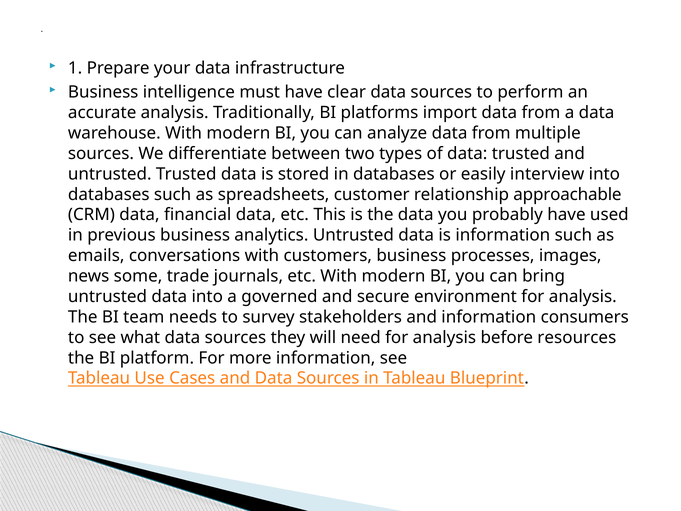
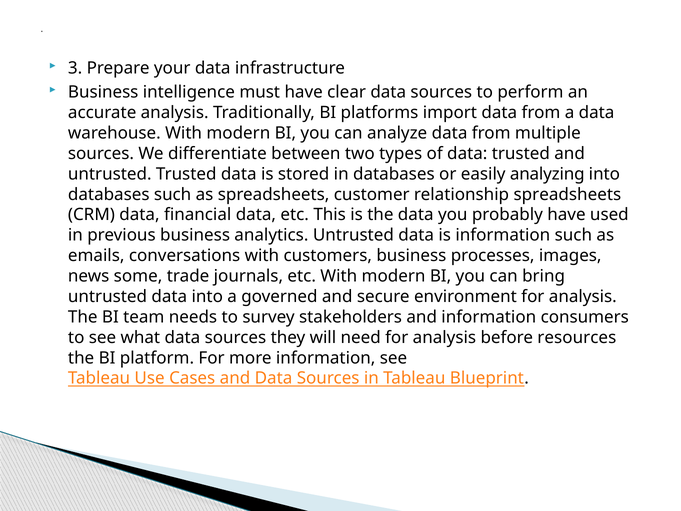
1: 1 -> 3 (75, 68)
interview: interview -> analyzing (547, 174)
relationship approachable: approachable -> spreadsheets (567, 194)
